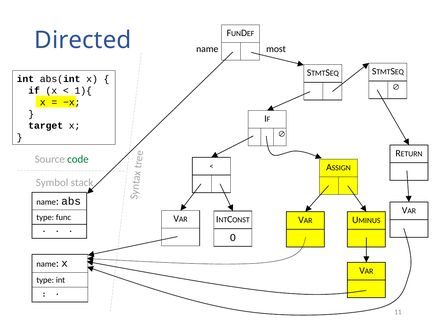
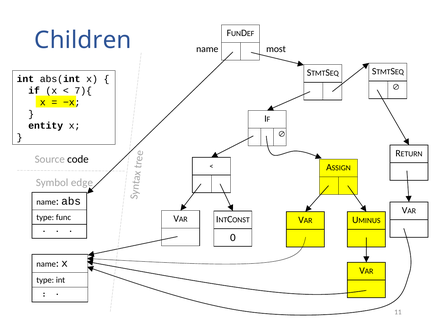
Directed: Directed -> Children (83, 40)
1){: 1){ -> 7){ (83, 91)
target: target -> entity (46, 126)
code colour: green -> black (78, 159)
stack: stack -> edge (82, 182)
